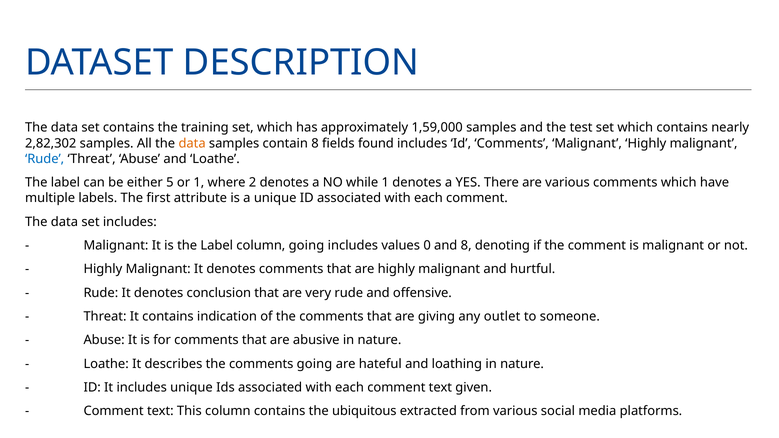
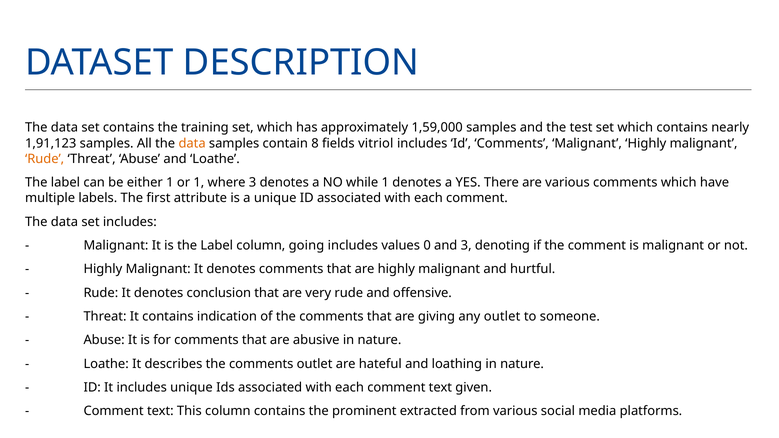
2,82,302: 2,82,302 -> 1,91,123 (51, 143)
found: found -> vitriol (376, 143)
Rude colour: blue -> orange (45, 159)
either 5: 5 -> 1 (170, 183)
where 2: 2 -> 3 (253, 183)
and 8: 8 -> 3 (466, 246)
comments going: going -> outlet (315, 364)
ubiquitous: ubiquitous -> prominent (364, 411)
